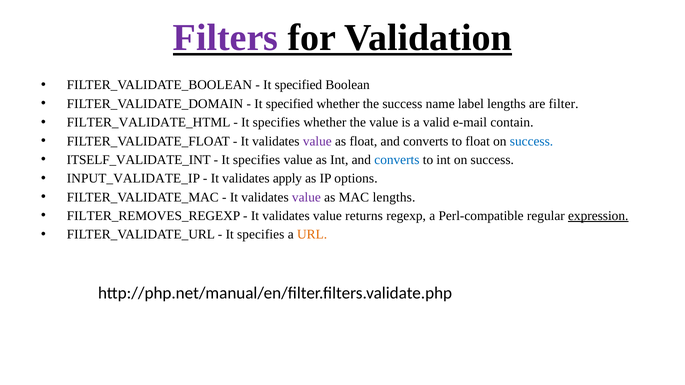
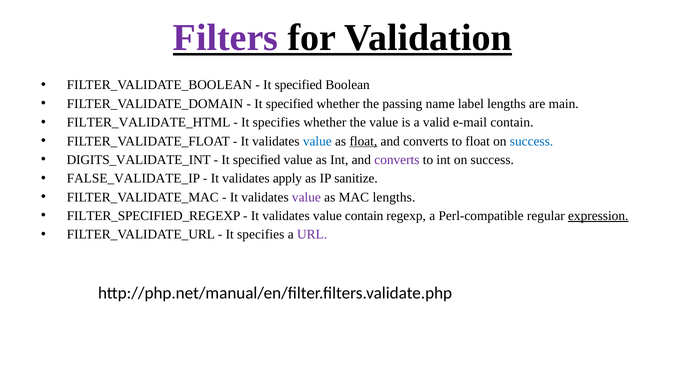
the success: success -> passing (402, 104)
filter: filter -> main (564, 104)
value colour: purple -> blue (317, 141)
float underline: none -> present (363, 141)
ITSELF_VALIDATE_INT: ITSELF_VALIDATE_INT -> DIGITS_VALIDATE_INT (139, 160)
specifies: specifies -> specified (257, 160)
converts colour: blue -> purple (397, 160)
INPUT_VALIDATE_IP: INPUT_VALIDATE_IP -> FALSE_VALIDATE_IP (133, 179)
options: options -> sanitize (356, 179)
FILTER_REMOVES_REGEXP: FILTER_REMOVES_REGEXP -> FILTER_SPECIFIED_REGEXP (154, 216)
value returns: returns -> contain (364, 216)
URL colour: orange -> purple (312, 235)
